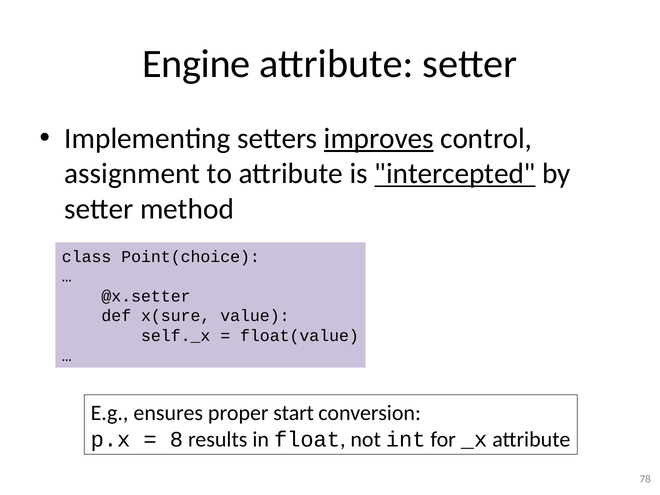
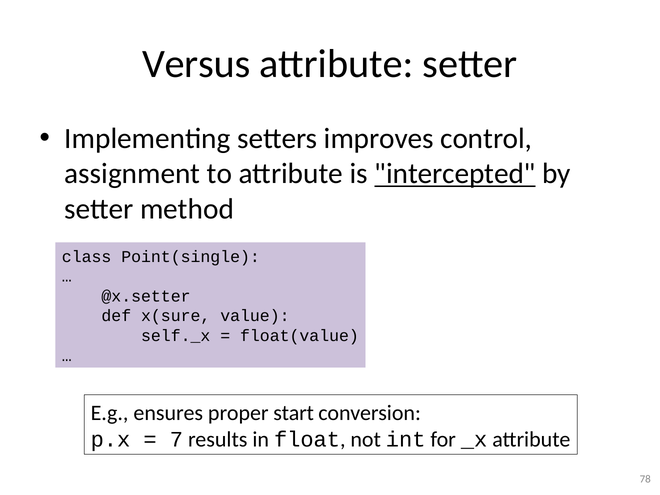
Engine: Engine -> Versus (196, 64)
improves underline: present -> none (379, 138)
Point(choice: Point(choice -> Point(single (191, 257)
8: 8 -> 7 (176, 439)
